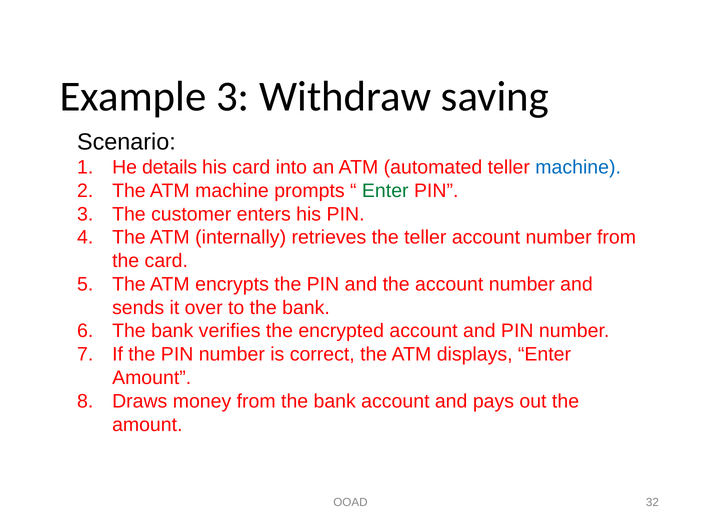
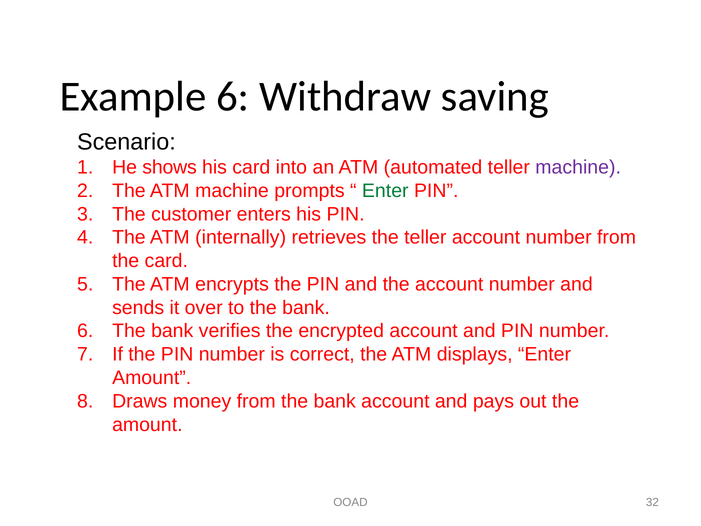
Example 3: 3 -> 6 (233, 96)
details: details -> shows (170, 167)
machine colour: blue -> purple (578, 167)
